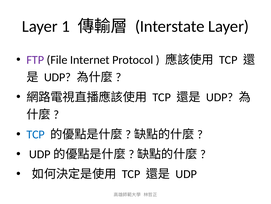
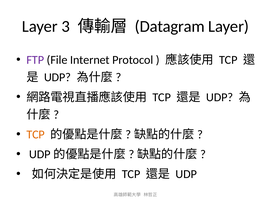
1: 1 -> 3 (66, 26)
Interstate: Interstate -> Datagram (170, 26)
TCP colour: blue -> orange (36, 134)
